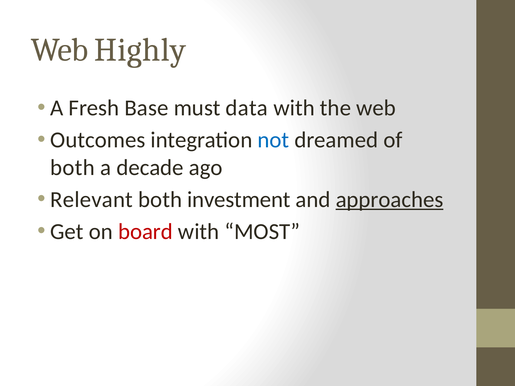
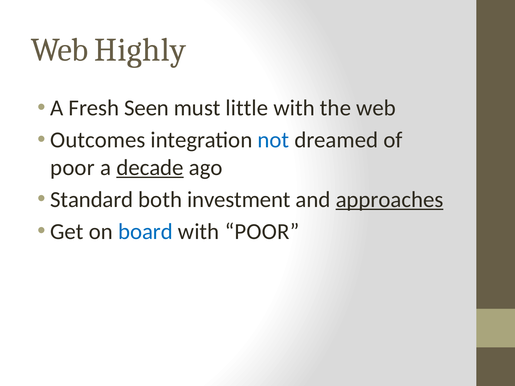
Base: Base -> Seen (147, 108)
data: data -> little (247, 108)
both: both -> poor (73, 168)
decade underline: none -> present (150, 168)
Relevant: Relevant -> Standard (92, 200)
board colour: red -> blue (145, 232)
with MOST: MOST -> POOR (262, 232)
